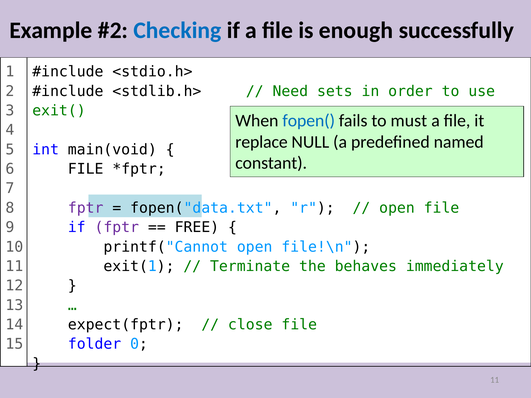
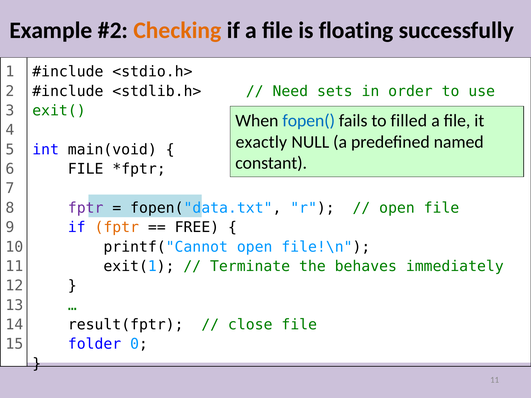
Checking colour: blue -> orange (177, 30)
enough: enough -> floating (356, 30)
must: must -> filled (409, 121)
replace: replace -> exactly (261, 142)
fptr colour: purple -> orange (117, 227)
expect(fptr: expect(fptr -> result(fptr (126, 325)
